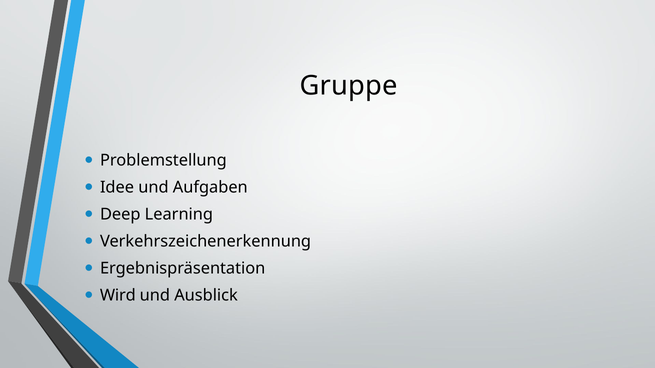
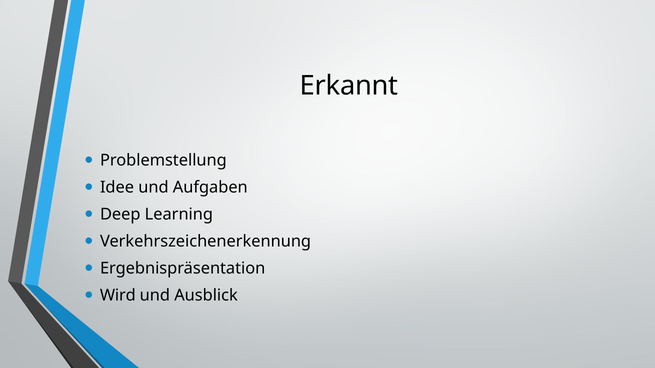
Gruppe: Gruppe -> Erkannt (349, 86)
